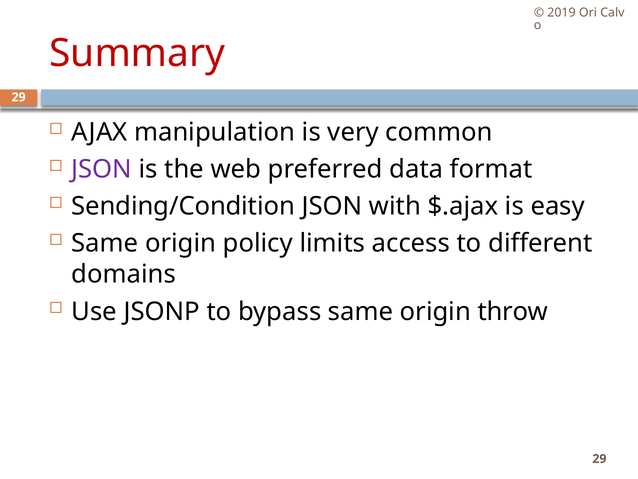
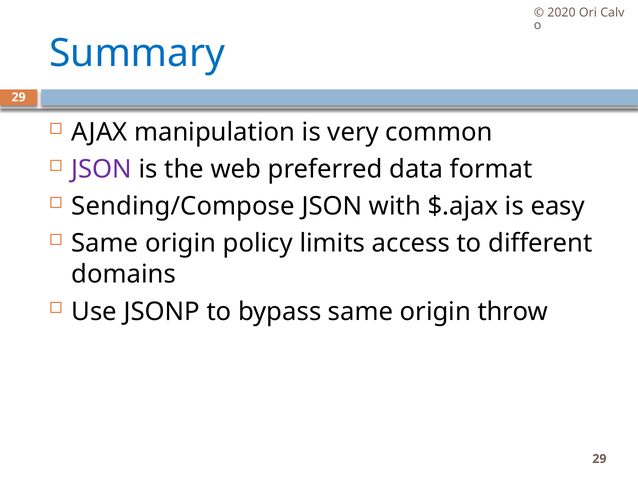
2019: 2019 -> 2020 (561, 13)
Summary colour: red -> blue (137, 53)
Sending/Condition: Sending/Condition -> Sending/Compose (183, 206)
